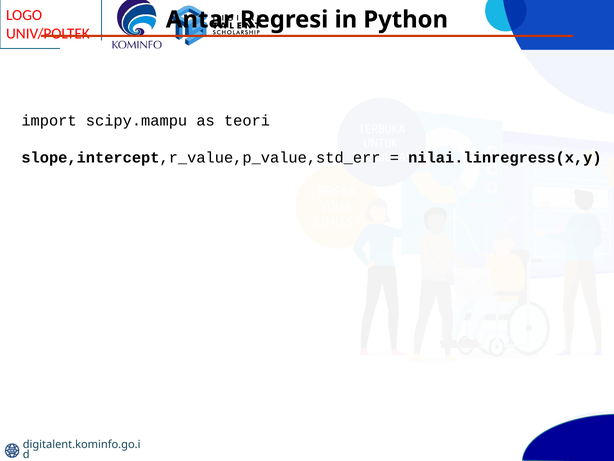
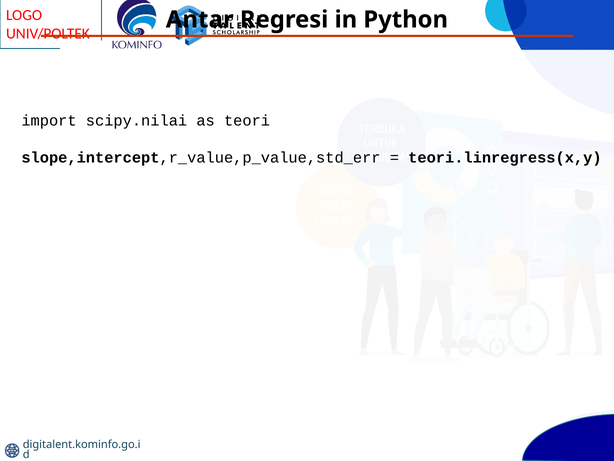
scipy.mampu: scipy.mampu -> scipy.nilai (137, 121)
nilai.linregress(x,y: nilai.linregress(x,y -> teori.linregress(x,y (505, 158)
